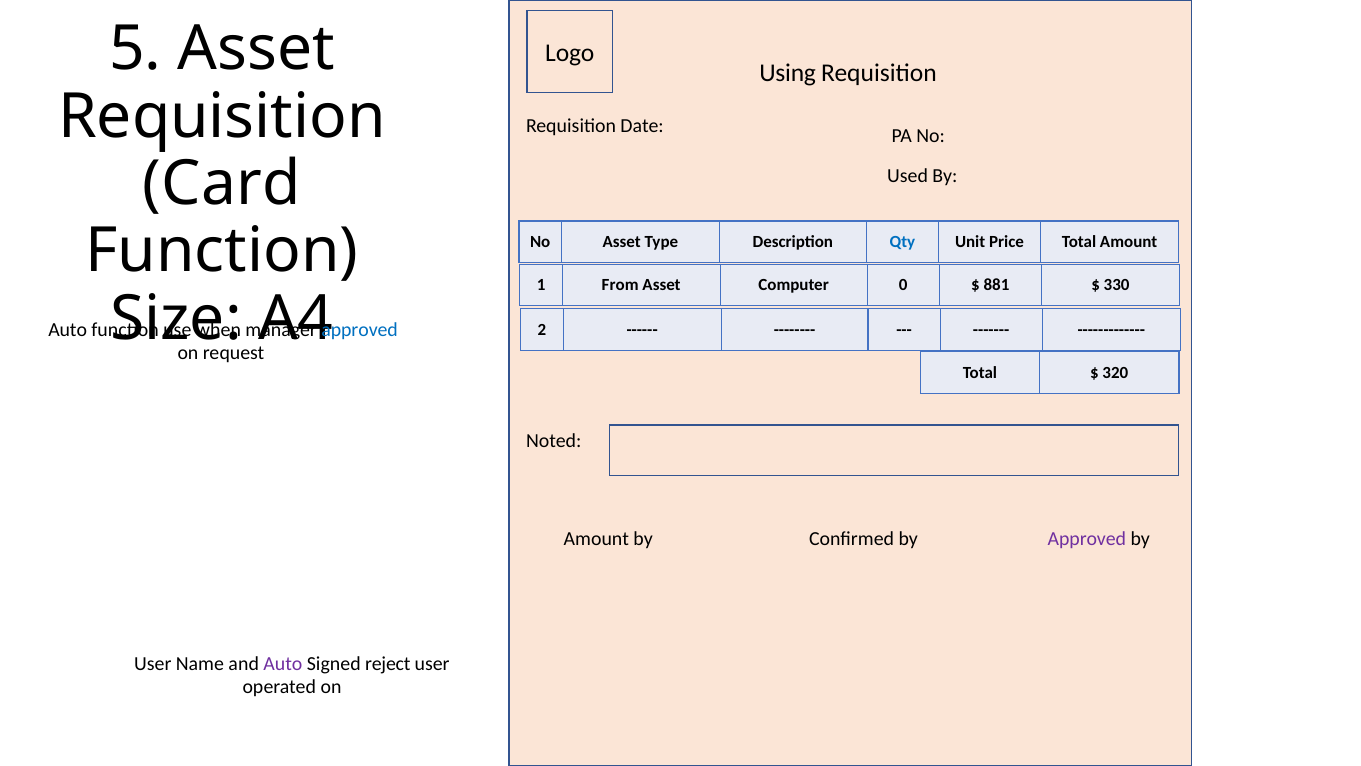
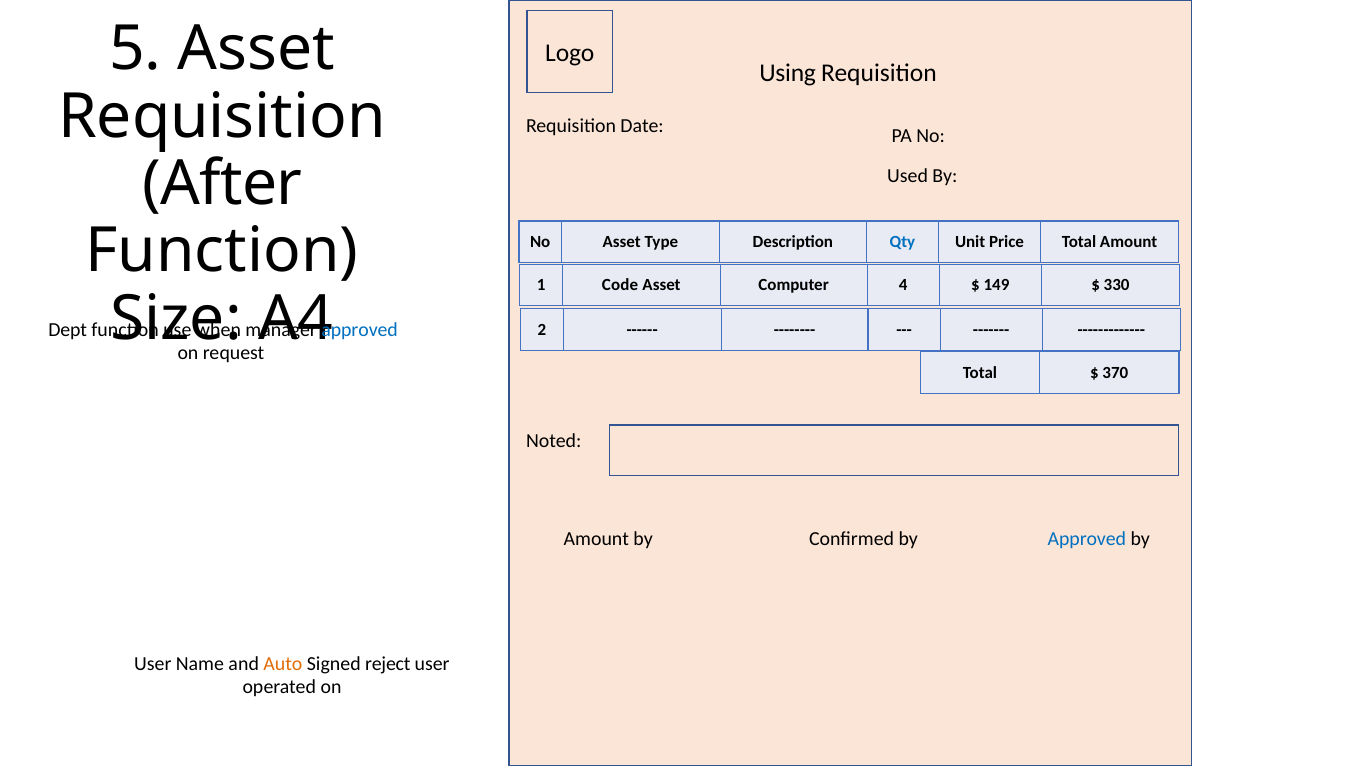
Card: Card -> After (222, 184)
From: From -> Code (620, 285)
0: 0 -> 4 (903, 285)
881: 881 -> 149 (997, 285)
Auto: Auto -> Dept (68, 329)
320: 320 -> 370 (1115, 372)
Approved colour: purple -> blue (1087, 539)
Auto colour: purple -> orange (283, 663)
